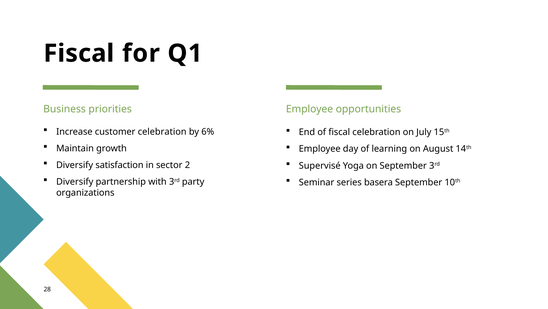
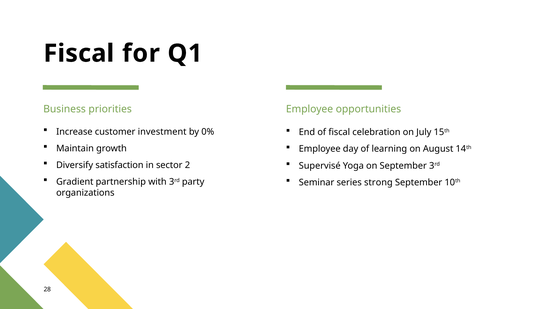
customer celebration: celebration -> investment (162, 131)
6%: 6% -> 0% (208, 131)
Diversify: Diversify -> Gradient (75, 181)
basera: basera -> strong (378, 182)
